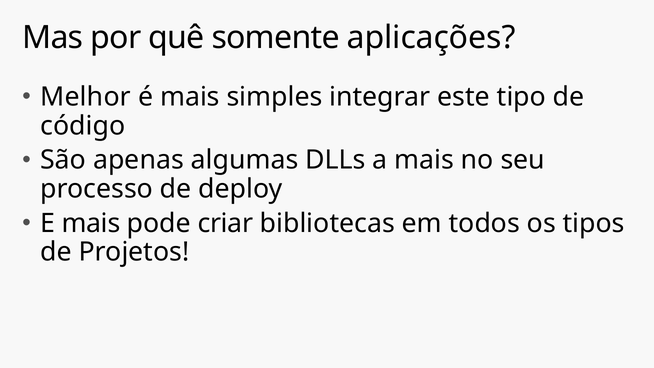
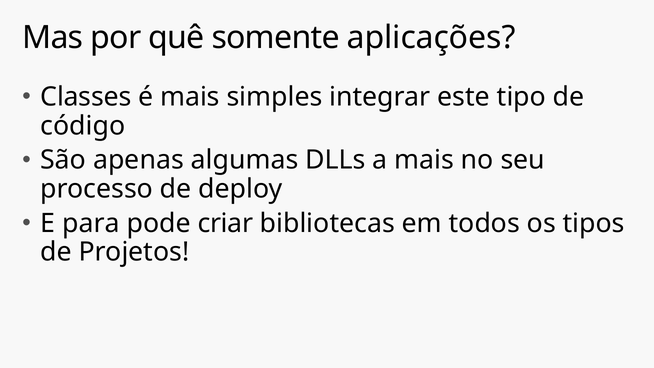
Melhor: Melhor -> Classes (86, 97)
E mais: mais -> para (91, 223)
